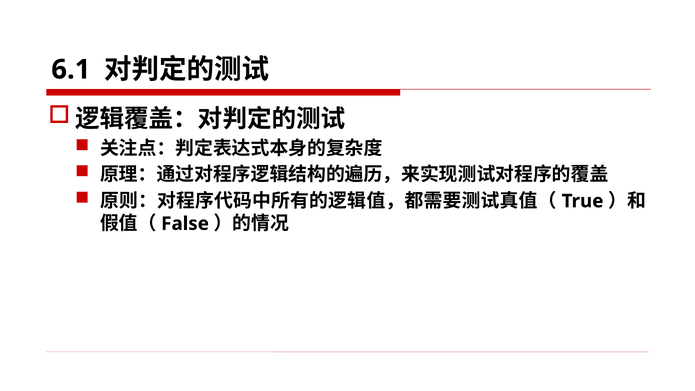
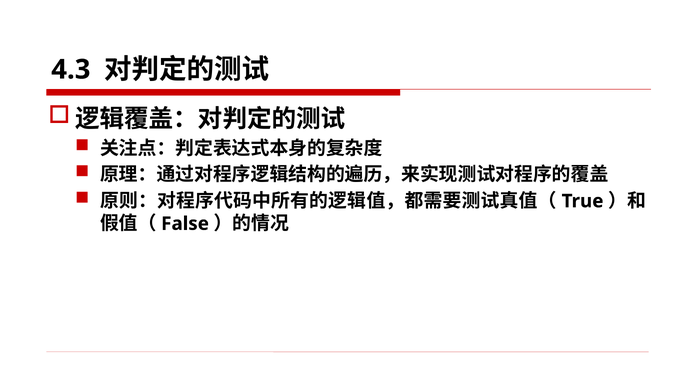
6.1: 6.1 -> 4.3 (71, 69)
